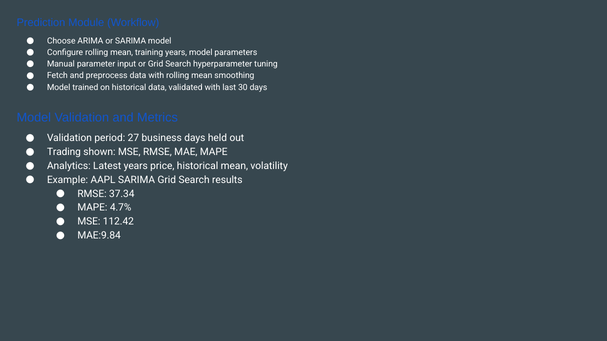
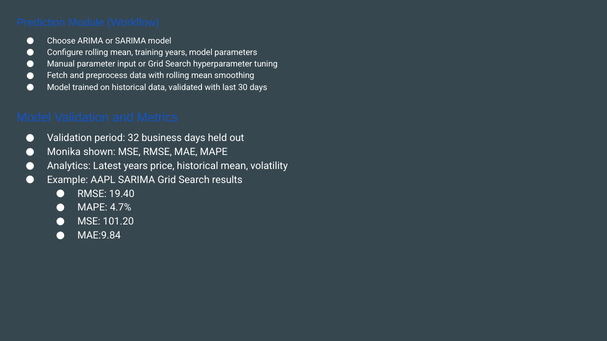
27: 27 -> 32 (133, 138)
Trading: Trading -> Monika (64, 152)
37.34: 37.34 -> 19.40 (122, 194)
112.42: 112.42 -> 101.20 (118, 222)
